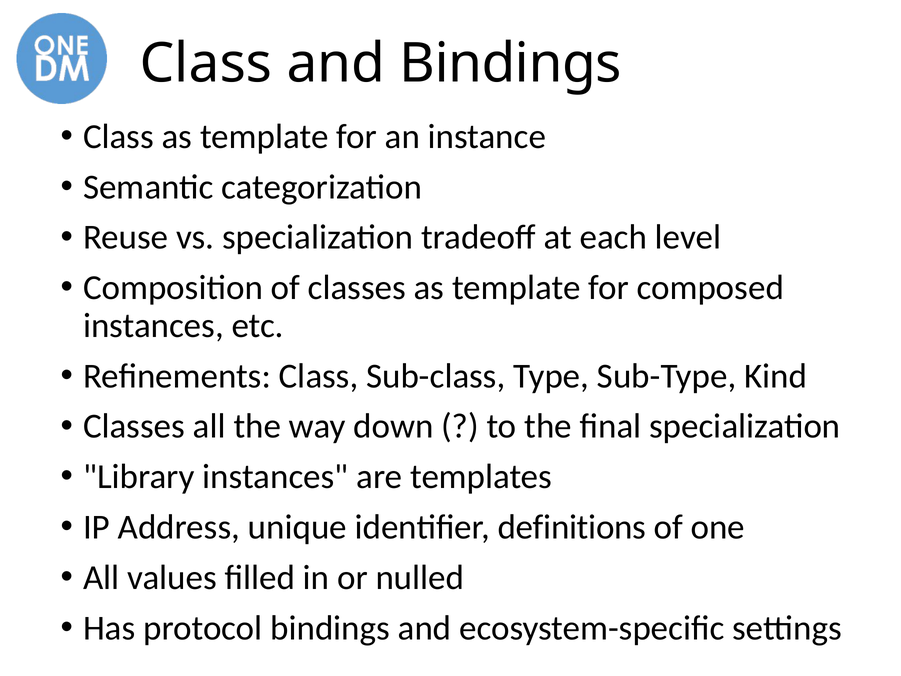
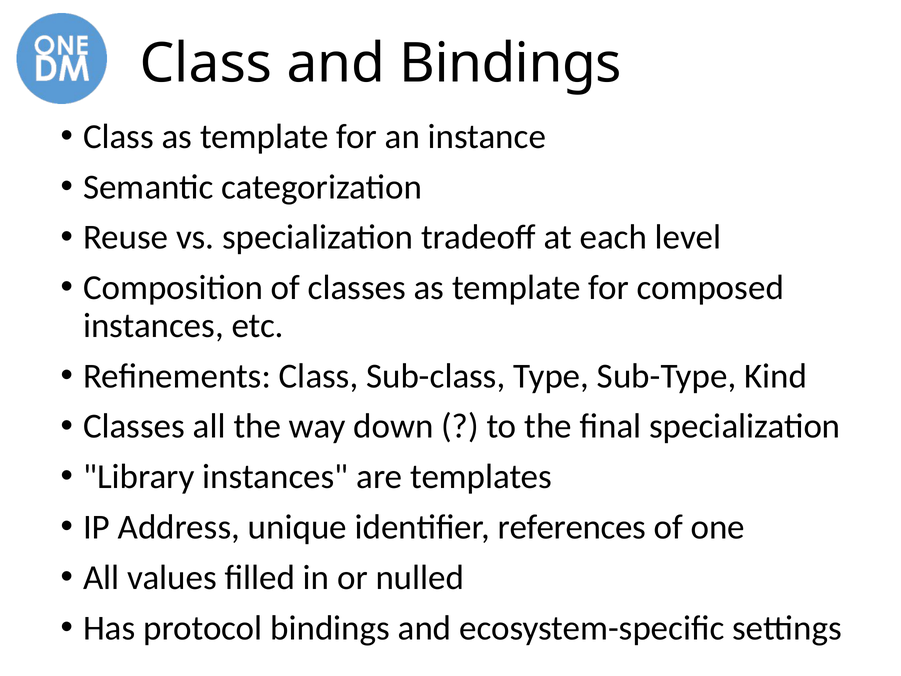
definitions: definitions -> references (572, 527)
